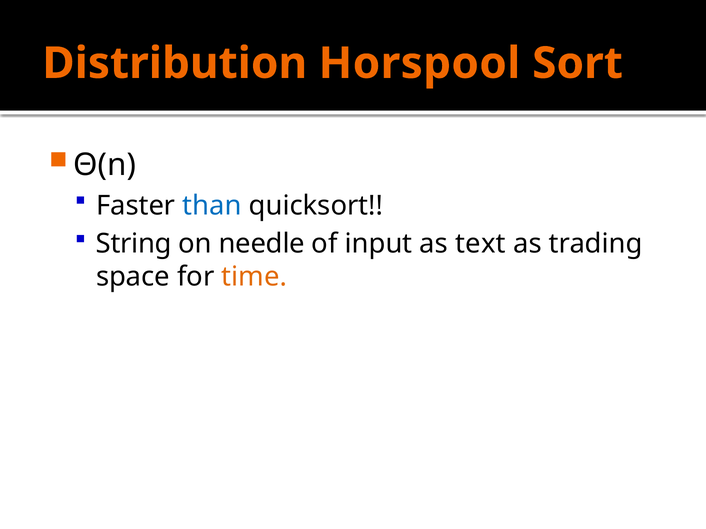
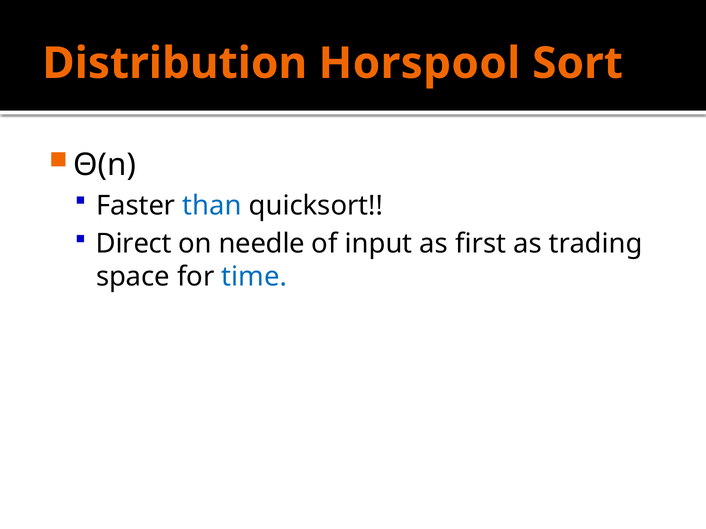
String: String -> Direct (134, 244)
text: text -> first (481, 244)
time colour: orange -> blue (254, 277)
